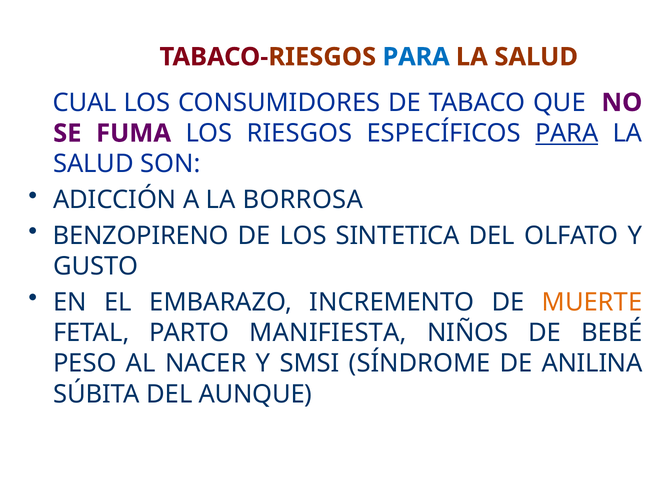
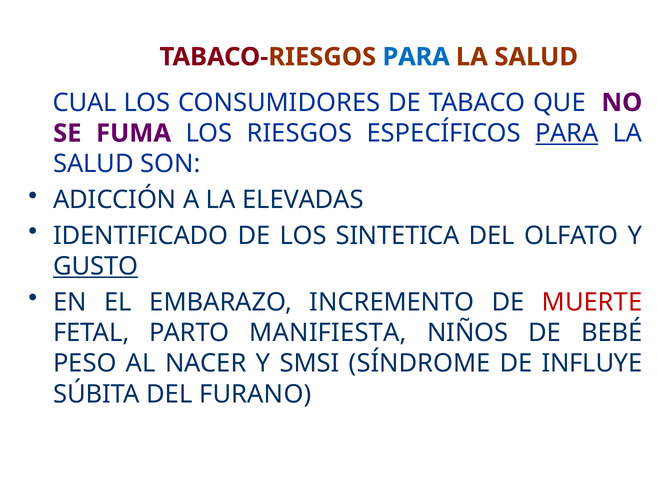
BORROSA: BORROSA -> ELEVADAS (303, 200)
BENZOPIRENO: BENZOPIRENO -> IDENTIFICADO (141, 235)
GUSTO underline: none -> present (96, 266)
MUERTE colour: orange -> red (592, 302)
ANILINA: ANILINA -> INFLUYE (592, 363)
AUNQUE: AUNQUE -> FURANO (255, 394)
